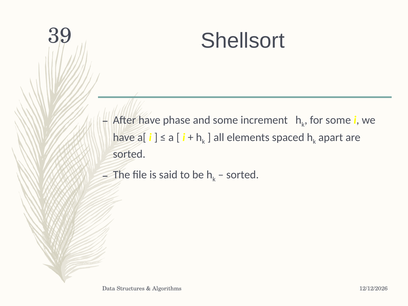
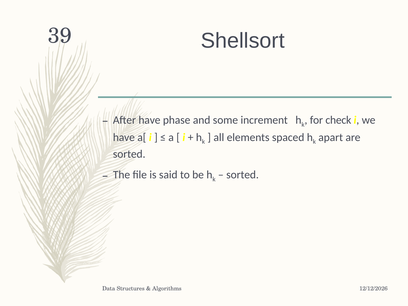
for some: some -> check (338, 120)
